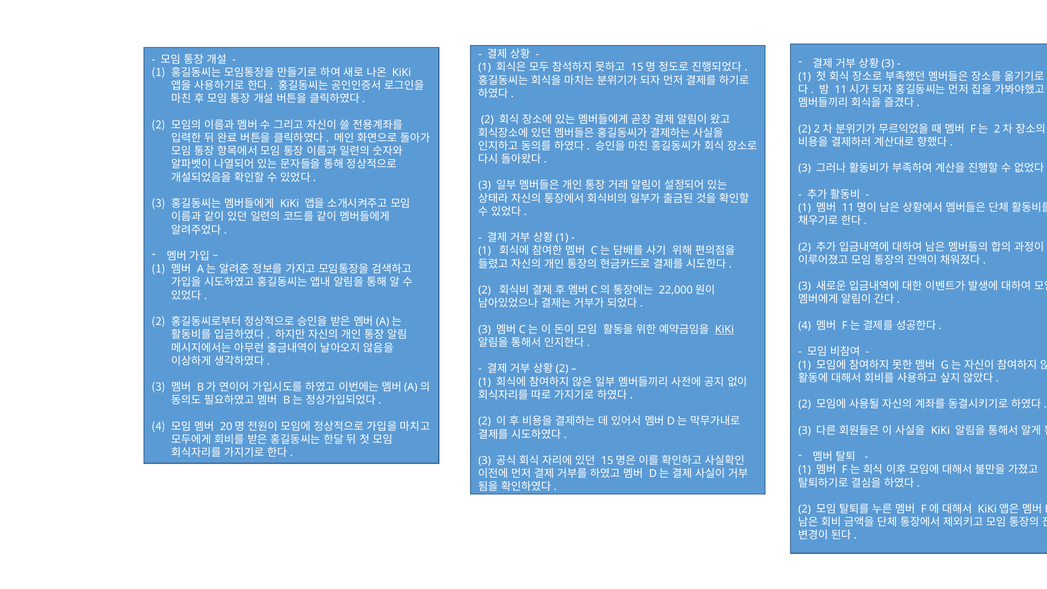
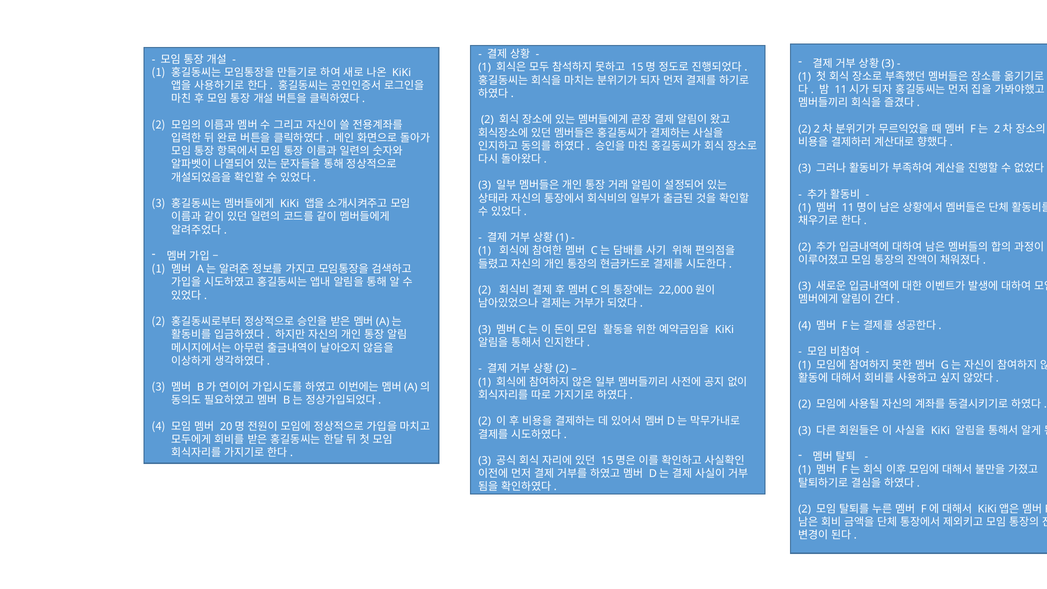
KiKi underline: present -> none (724, 330)
